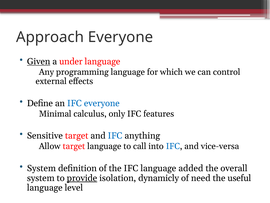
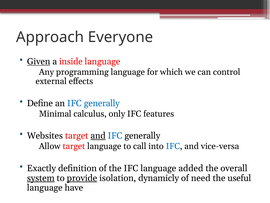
under: under -> inside (71, 61)
an IFC everyone: everyone -> generally (102, 103)
Sensitive: Sensitive -> Websites (45, 135)
and underline: none -> present (98, 135)
anything: anything -> generally (142, 135)
System: System -> Exactly (41, 168)
system underline: none -> present (41, 178)
level: level -> have (74, 187)
